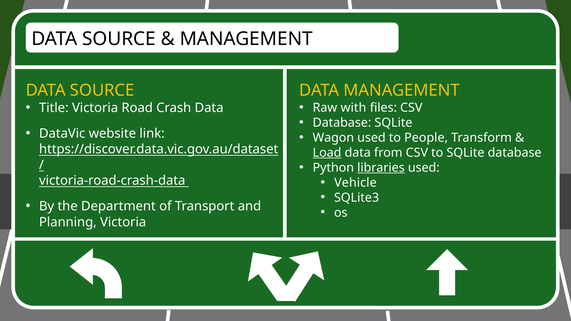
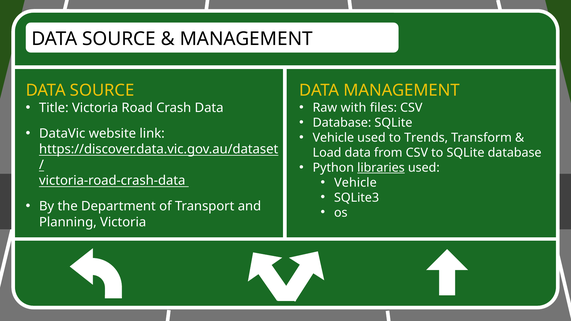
Wagon: Wagon -> Vehicle (333, 138)
People: People -> Trends (426, 138)
Load underline: present -> none (327, 153)
